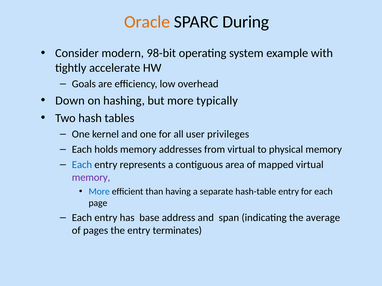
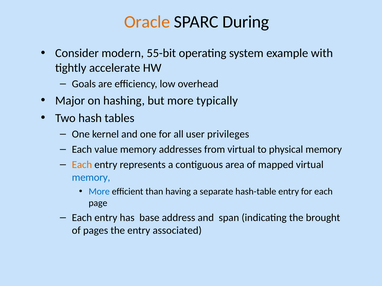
98-bit: 98-bit -> 55-bit (161, 53)
Down: Down -> Major (70, 101)
holds: holds -> value (106, 150)
Each colour: blue -> orange (82, 165)
memory colour: purple -> blue (91, 178)
average: average -> brought (323, 218)
terminates: terminates -> associated (177, 231)
